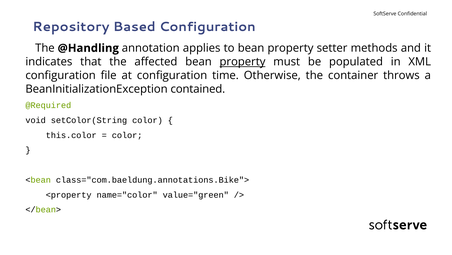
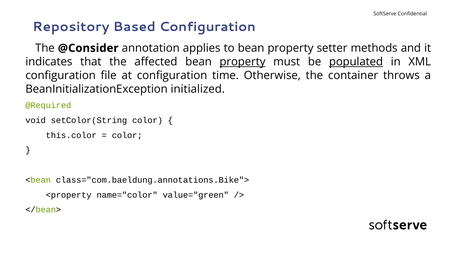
@Handling: @Handling -> @Consider (88, 48)
populated underline: none -> present (356, 62)
contained: contained -> initialized (198, 89)
